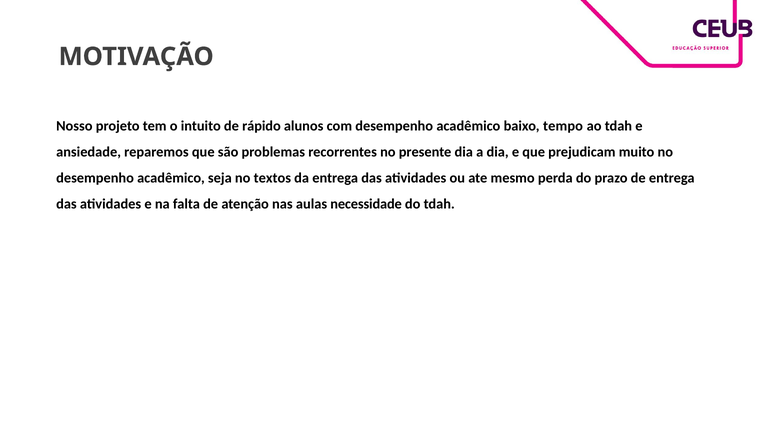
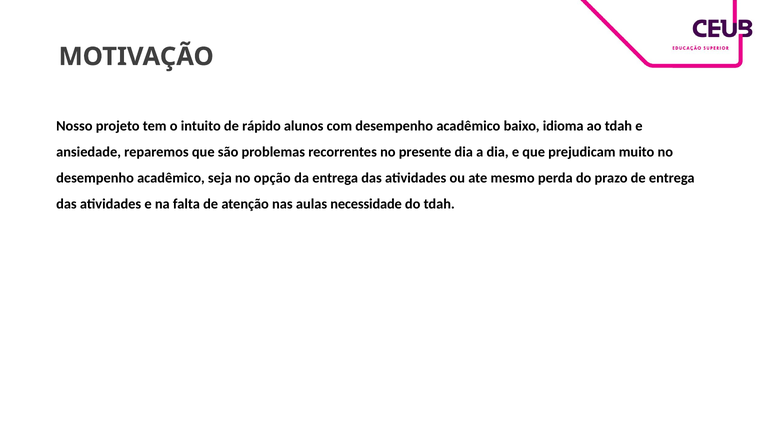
tempo: tempo -> idioma (563, 126)
textos: textos -> opção (272, 178)
